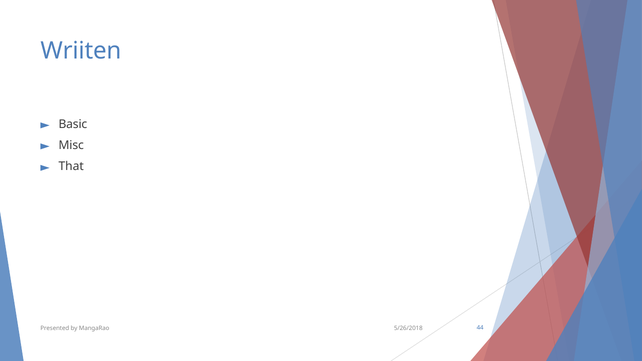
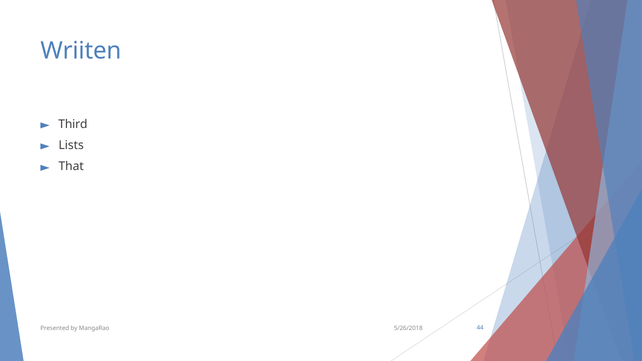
Basic: Basic -> Third (73, 124)
Misc: Misc -> Lists (71, 145)
